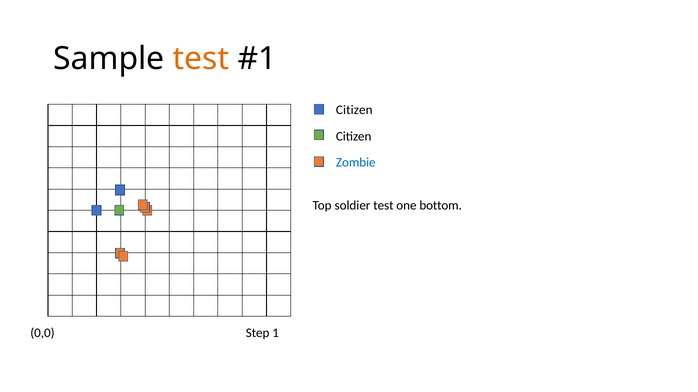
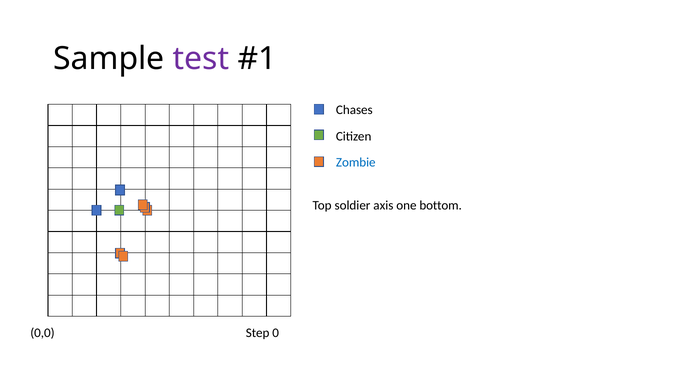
test colour: orange -> purple (201, 59)
Citizen: Citizen -> Chases (354, 110)
soldier test: test -> axis (383, 206)
1: 1 -> 0 (276, 334)
